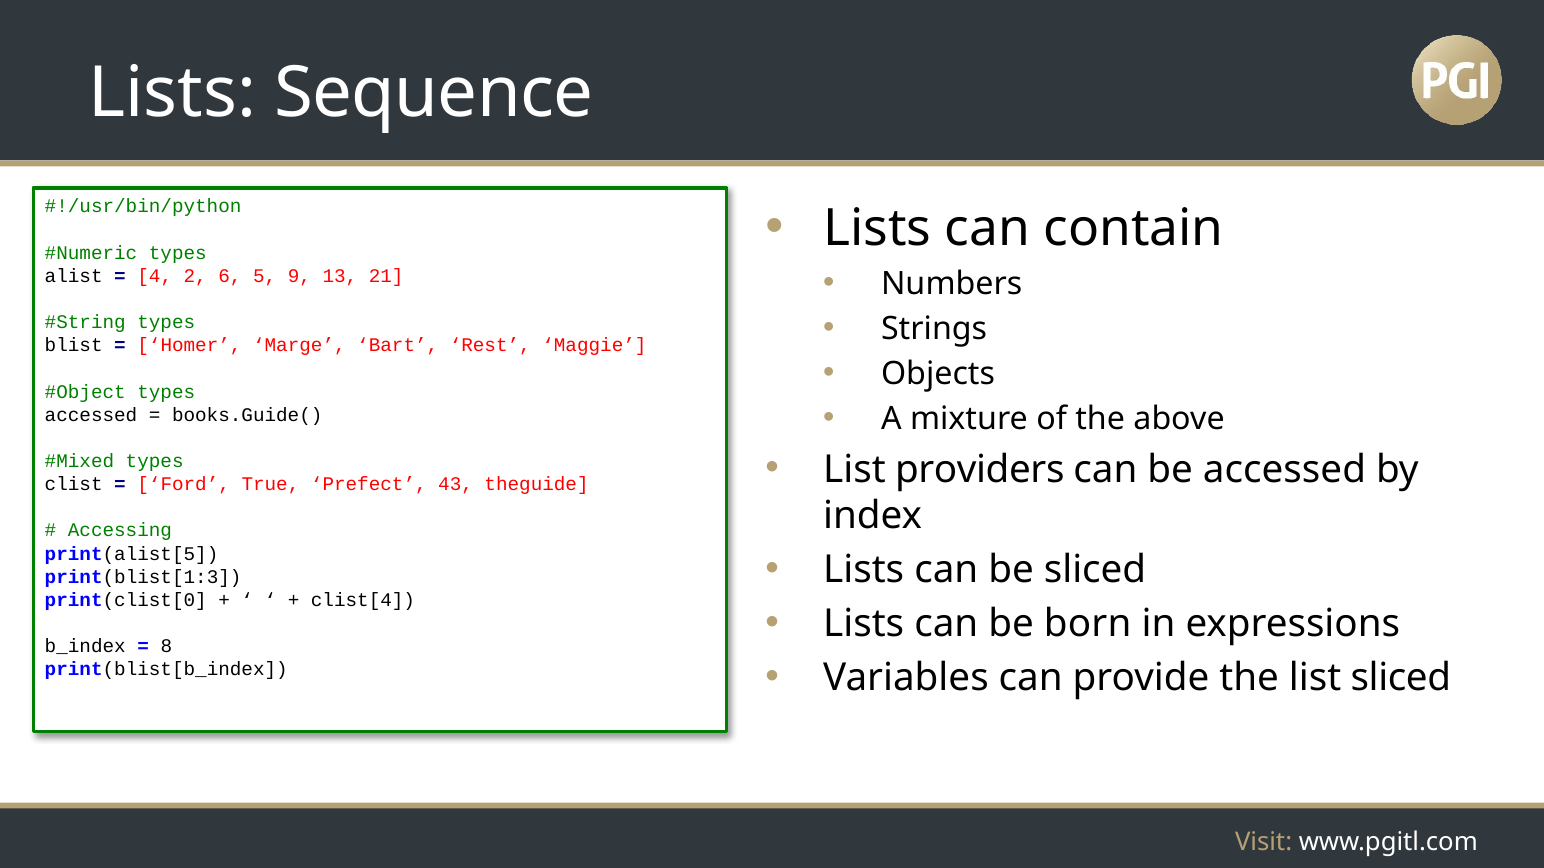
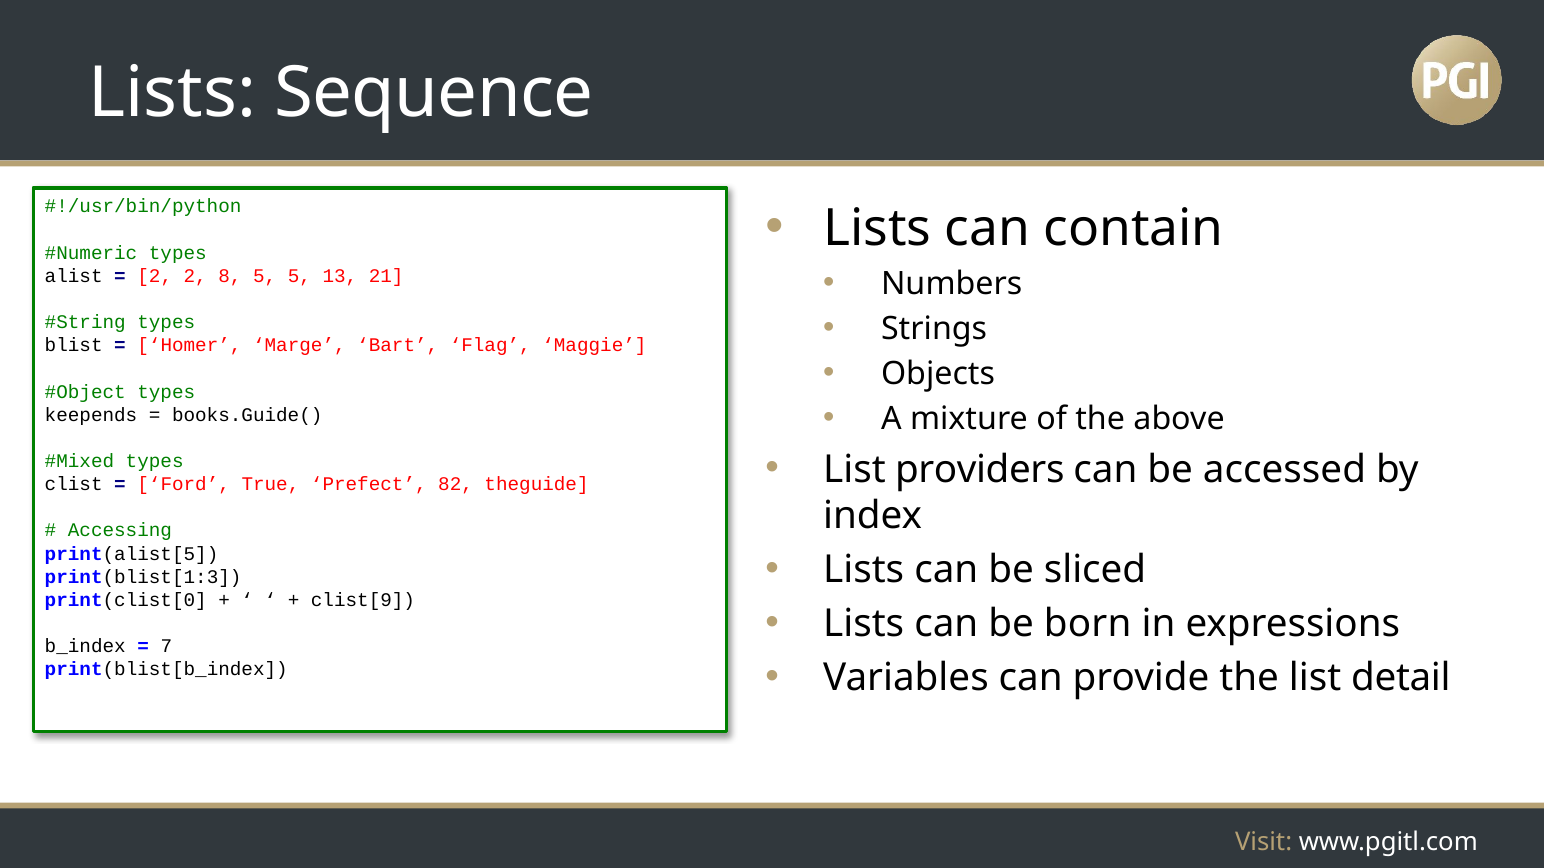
4: 4 -> 2 (155, 276)
6: 6 -> 8 (230, 276)
5 9: 9 -> 5 (299, 276)
Rest: Rest -> Flag (490, 346)
accessed: accessed -> keepends (91, 415)
43: 43 -> 82 (456, 485)
clist[4: clist[4 -> clist[9 (363, 600)
8: 8 -> 7 (166, 647)
list sliced: sliced -> detail (1401, 678)
